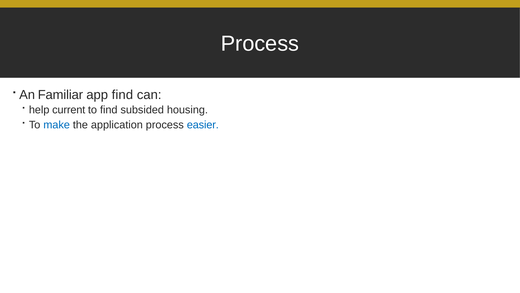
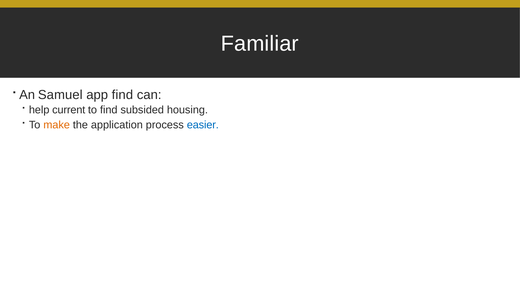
Process: Process -> Familiar (260, 44)
Familiar: Familiar -> Samuel (60, 95)
make colour: blue -> orange (57, 125)
